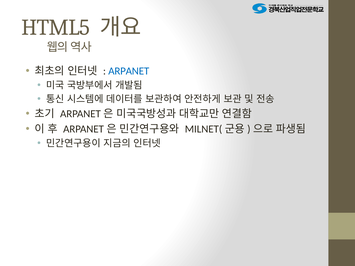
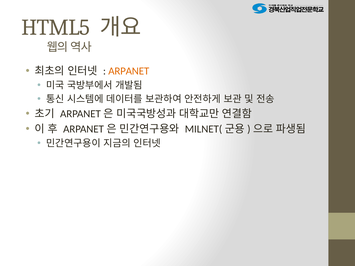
ARPANET colour: blue -> orange (129, 71)
